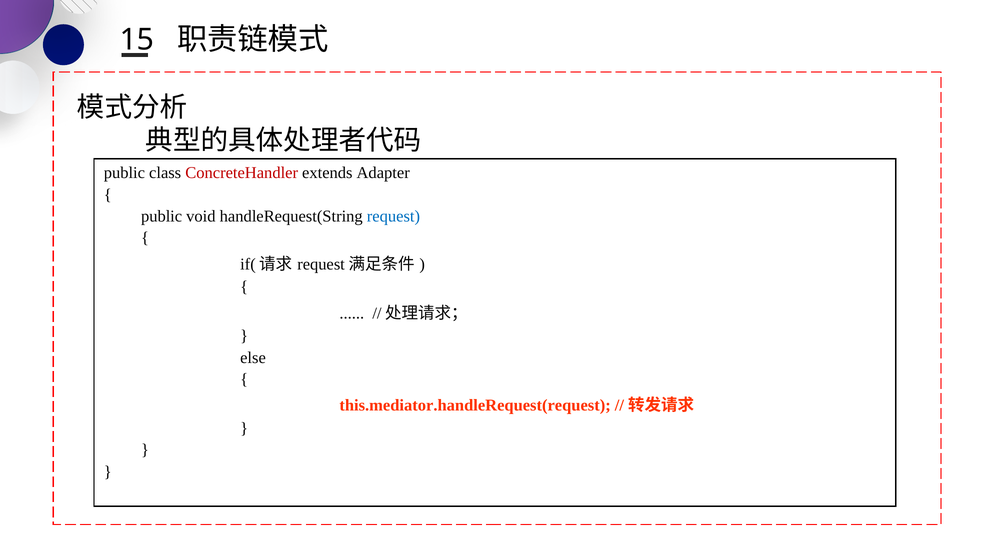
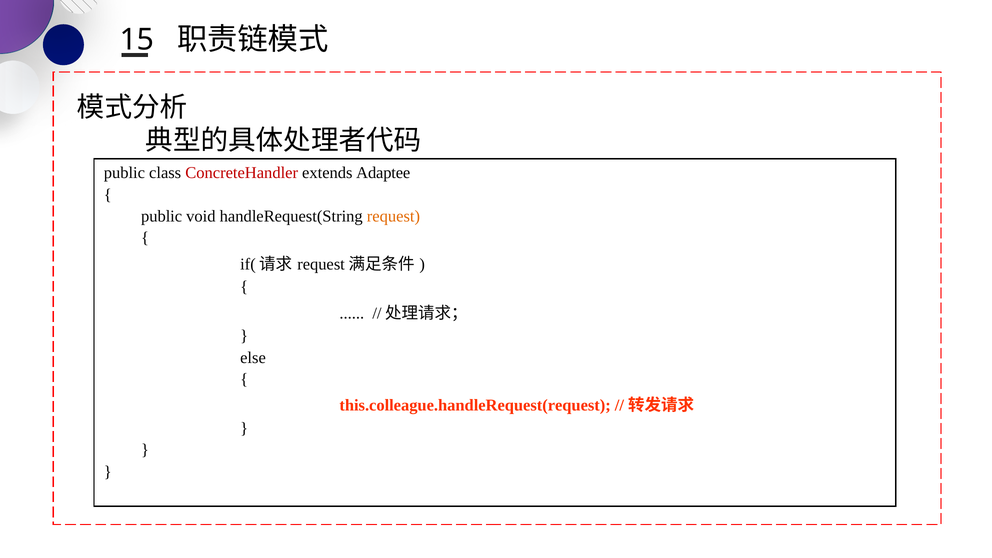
Adapter: Adapter -> Adaptee (383, 173)
request colour: blue -> orange (393, 216)
this.mediator.handleRequest(request: this.mediator.handleRequest(request -> this.colleague.handleRequest(request (475, 405)
